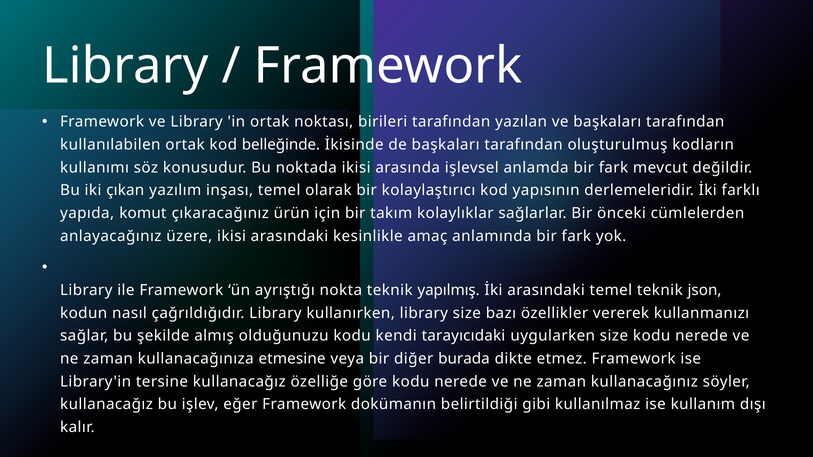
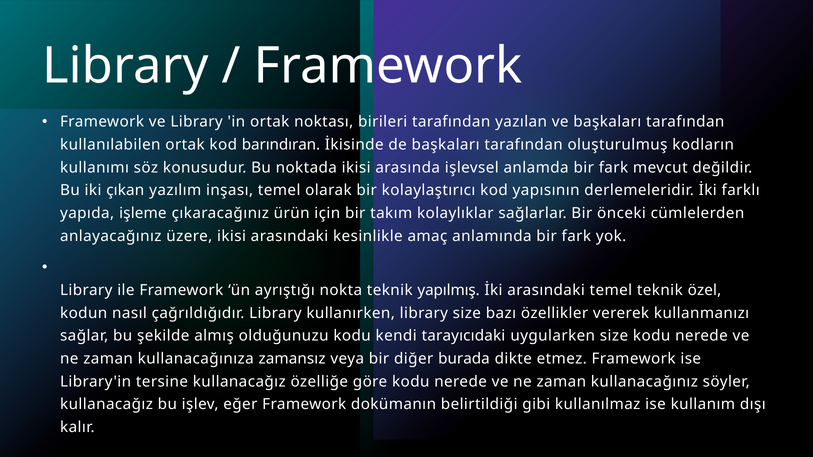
belleğinde: belleğinde -> barındıran (281, 145)
komut: komut -> işleme (143, 213)
json: json -> özel (704, 290)
etmesine: etmesine -> zamansız (292, 359)
